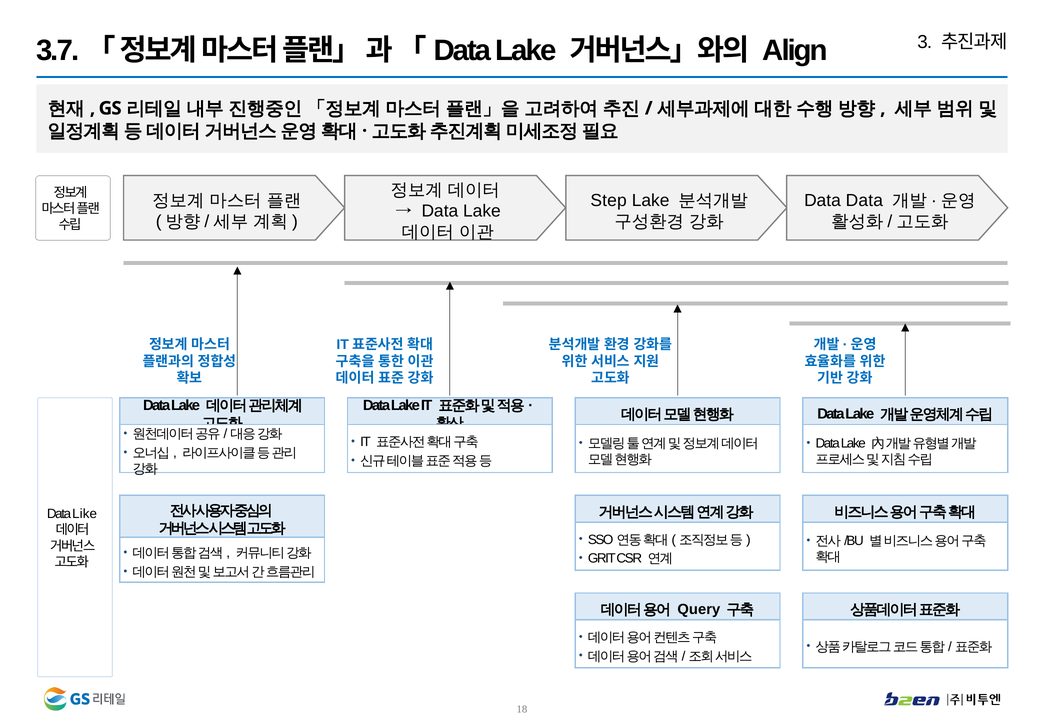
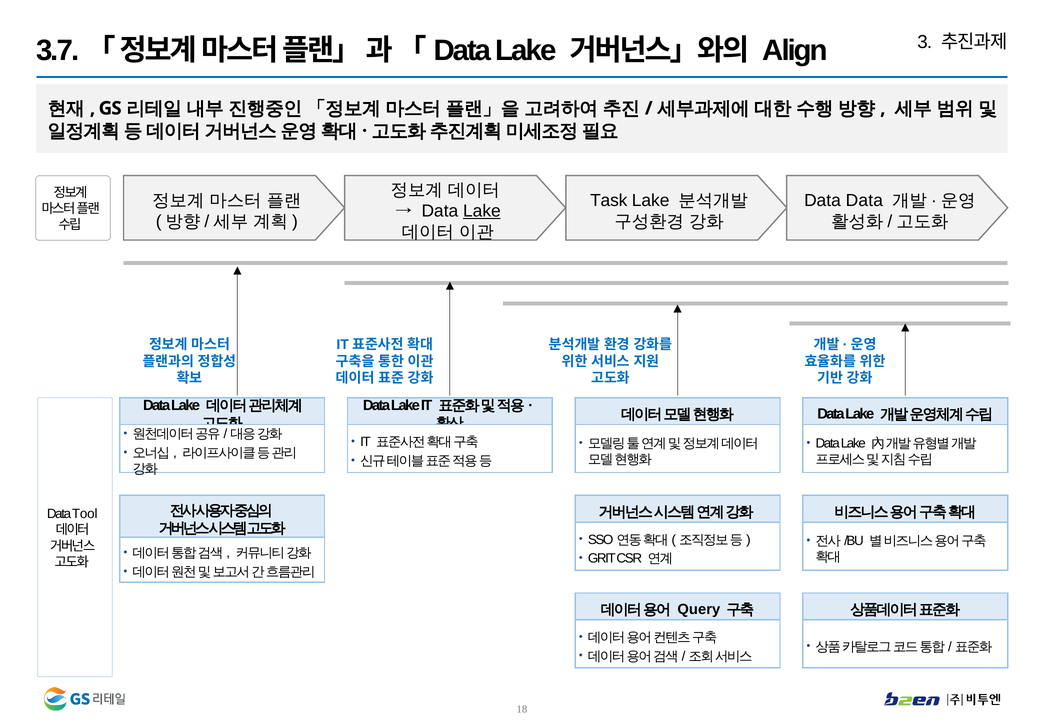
Step: Step -> Task (609, 200)
Lake underline: none -> present (482, 211)
Like: Like -> Tool (85, 514)
